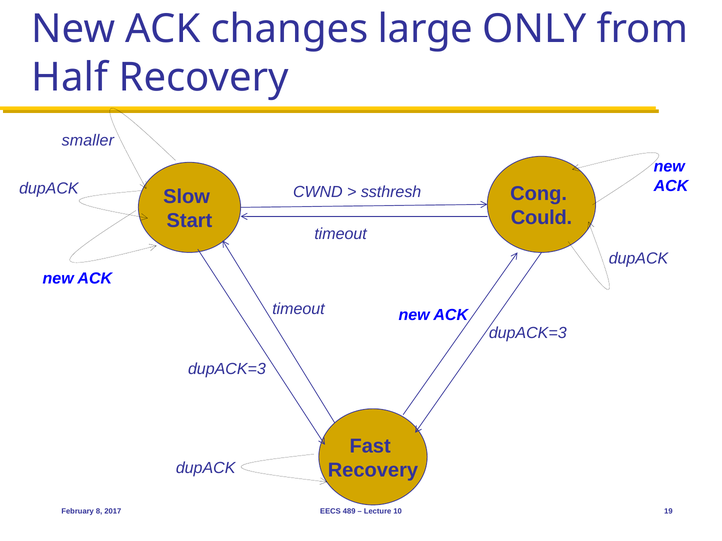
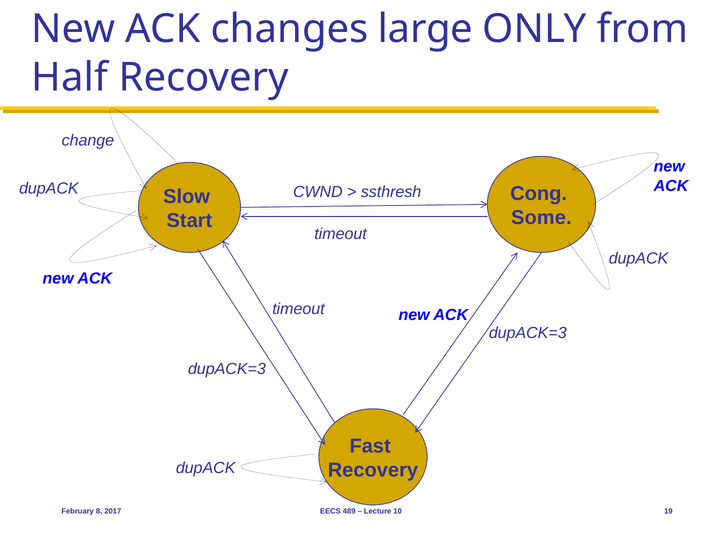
smaller: smaller -> change (88, 141)
Could: Could -> Some (541, 218)
